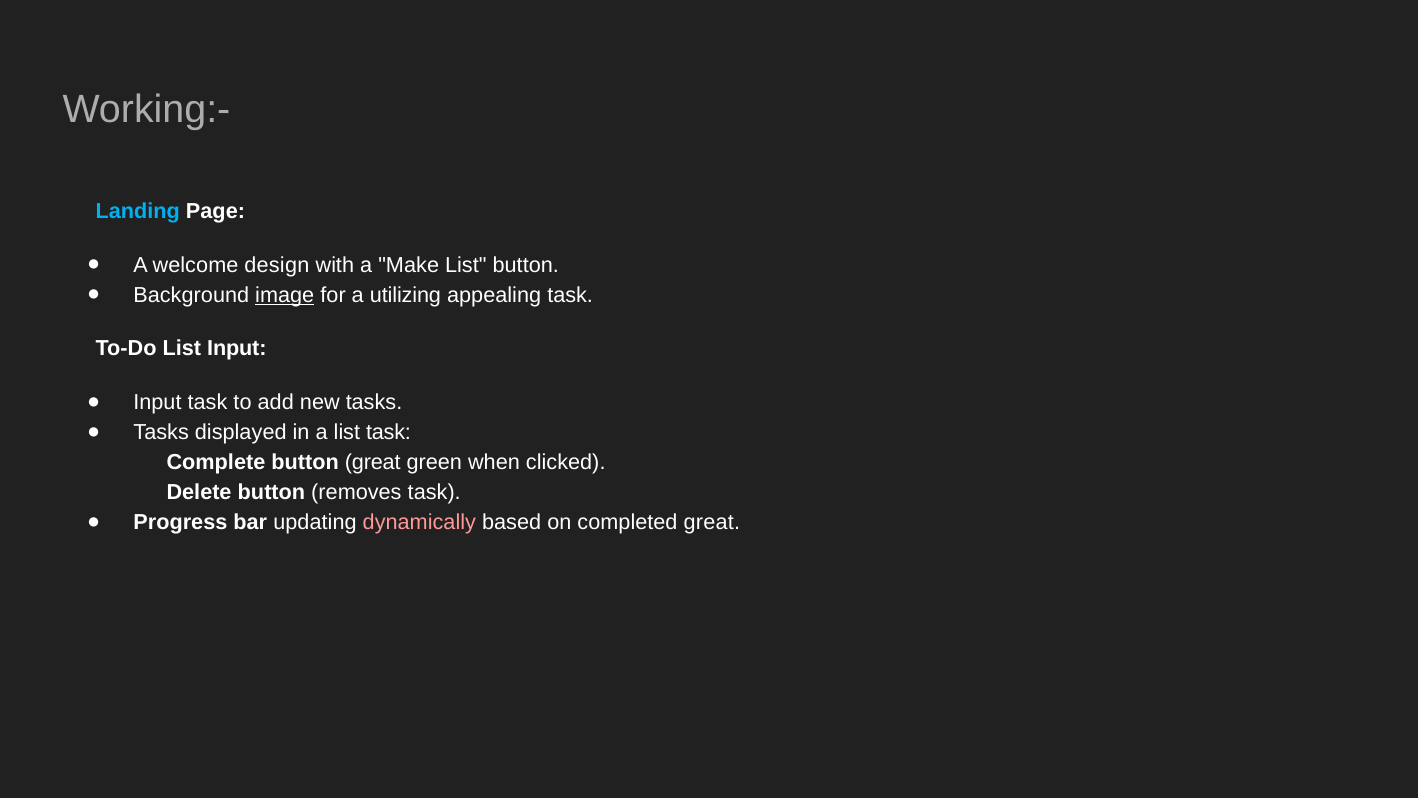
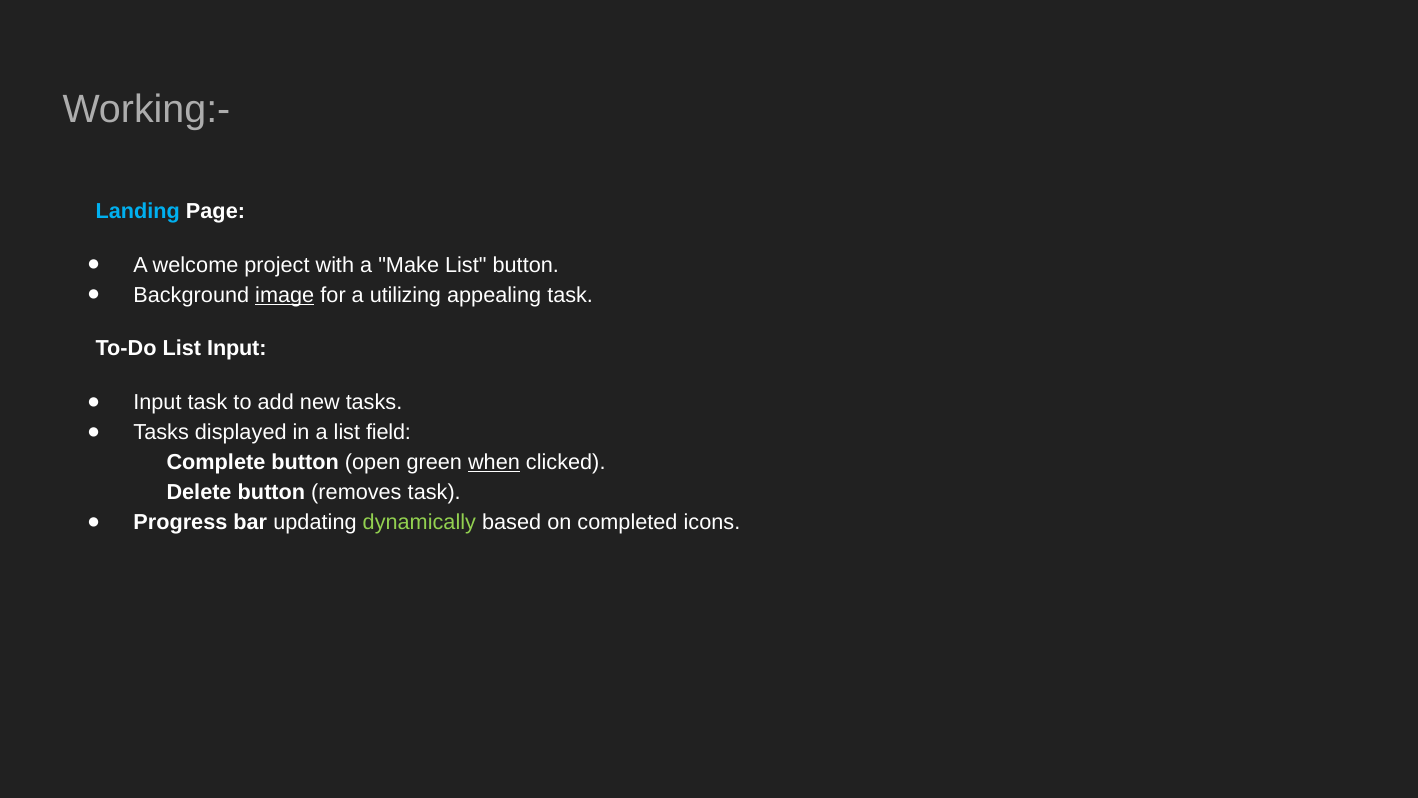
design: design -> project (277, 265)
list task: task -> field (389, 432)
button great: great -> open (373, 462)
when underline: none -> present (494, 462)
dynamically colour: pink -> light green (419, 522)
completed great: great -> icons (712, 522)
